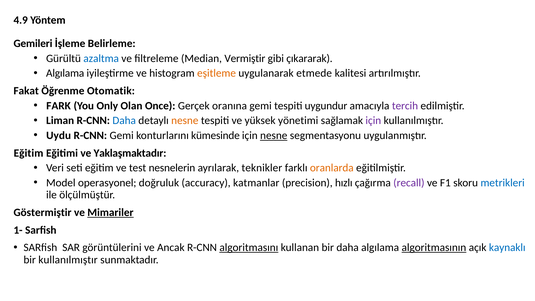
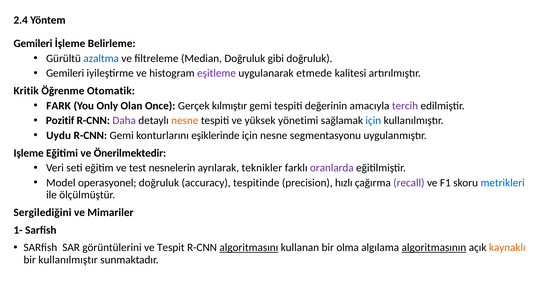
4.9: 4.9 -> 2.4 (21, 20)
Median Vermiştir: Vermiştir -> Doğruluk (245, 58)
gibi çıkararak: çıkararak -> doğruluk (309, 58)
Algılama: Algılama -> Gemileri (65, 73)
eşitleme colour: orange -> purple (217, 73)
Fakat: Fakat -> Kritik (26, 91)
oranına: oranına -> kılmıştır (230, 106)
uygundur: uygundur -> değerinin (326, 106)
Liman: Liman -> Pozitif (60, 121)
Daha colour: blue -> purple (124, 121)
için colour: purple -> blue (373, 121)
kümesinde: kümesinde -> eşiklerinde (215, 135)
nesne underline: present -> none (274, 135)
Eğitim: Eğitim -> Işleme (29, 153)
Yaklaşmaktadır: Yaklaşmaktadır -> Önerilmektedir (130, 153)
oranlarda colour: orange -> purple (332, 168)
katmanlar: katmanlar -> tespitinde (256, 183)
Göstermiştir: Göstermiştir -> Sergilediğini (42, 212)
Mimariler underline: present -> none (110, 212)
Ancak: Ancak -> Tespit (171, 248)
bir daha: daha -> olma (348, 248)
kaynaklı colour: blue -> orange (507, 248)
